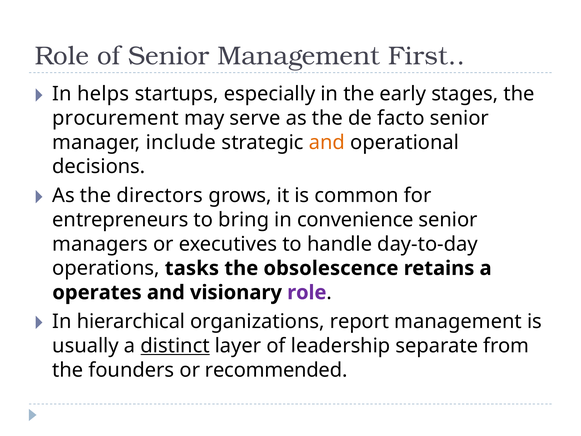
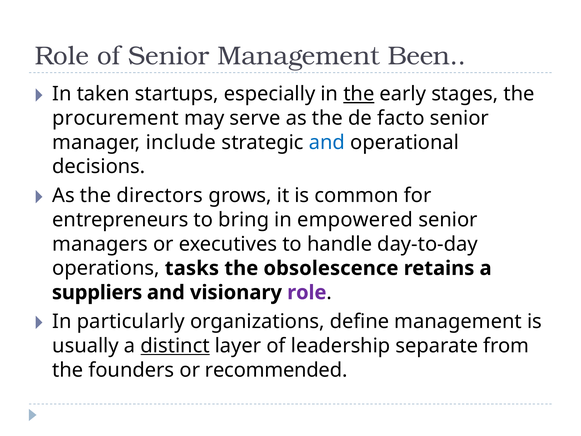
First: First -> Been (427, 56)
helps: helps -> taken (103, 94)
the underline: none -> present (359, 94)
and colour: orange -> blue (327, 142)
convenience: convenience -> empowered (355, 220)
operates: operates -> suppliers (97, 292)
hierarchical: hierarchical -> particularly (131, 321)
report: report -> define (360, 321)
